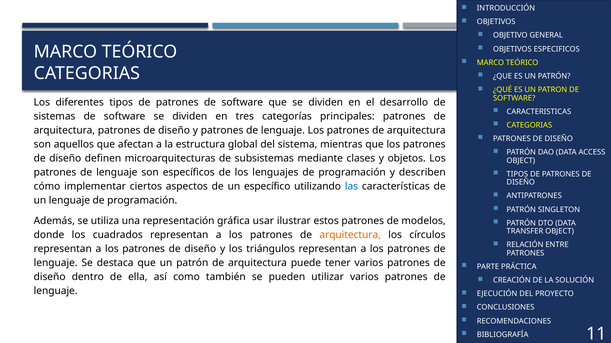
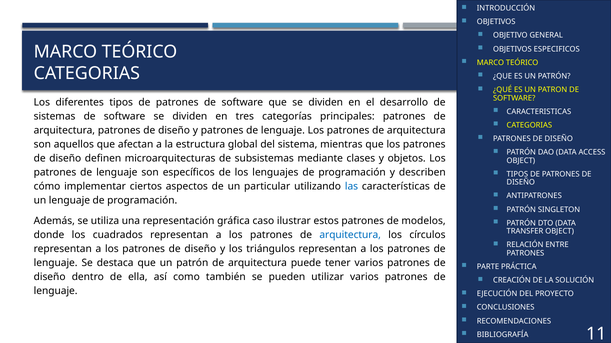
específico: específico -> particular (267, 187)
usar: usar -> caso (263, 221)
arquitectura colour: orange -> blue (350, 235)
